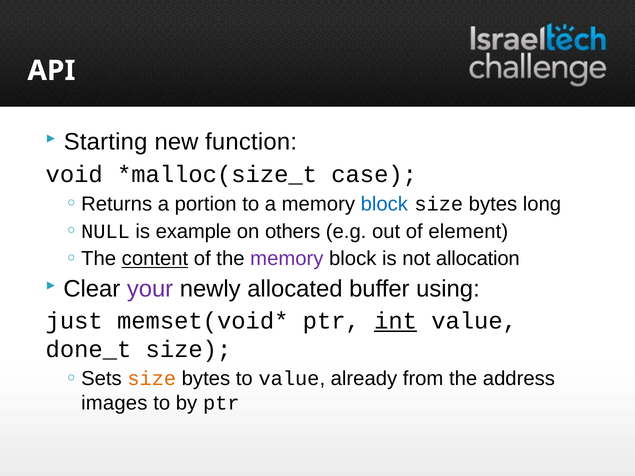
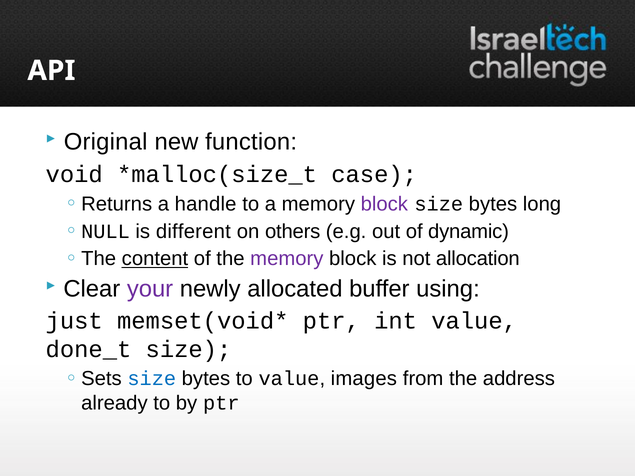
Starting: Starting -> Original (106, 142)
portion: portion -> handle (206, 204)
block colour: blue -> purple (384, 204)
example: example -> different (193, 232)
element: element -> dynamic (468, 232)
int underline: present -> none (396, 321)
size colour: orange -> blue (152, 379)
already: already -> images (364, 379)
images: images -> already (114, 403)
